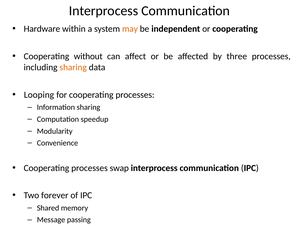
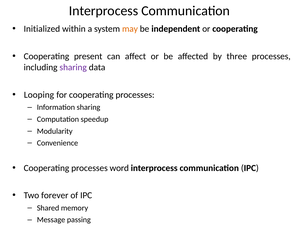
Hardware: Hardware -> Initialized (42, 29)
without: without -> present (88, 56)
sharing colour: orange -> purple (73, 67)
swap: swap -> word (119, 168)
